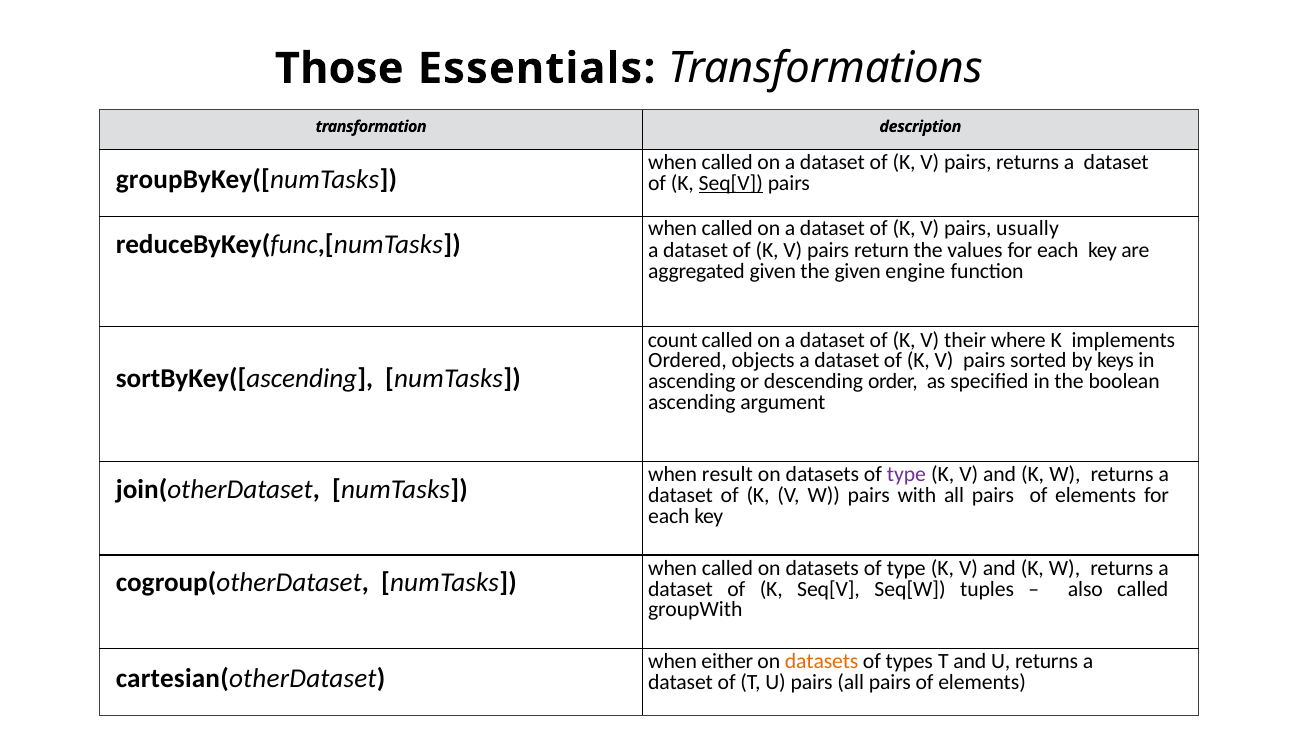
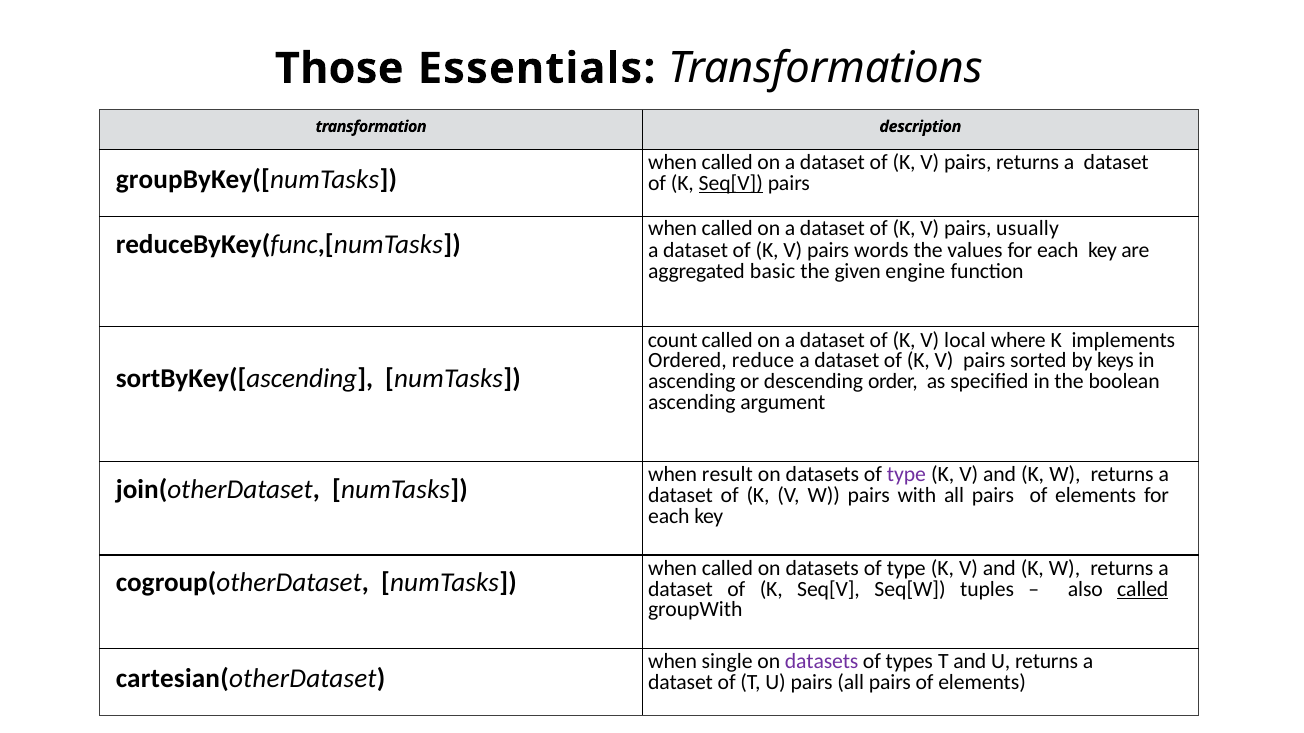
return: return -> words (881, 251)
aggregated given: given -> basic (773, 272)
their: their -> local (965, 340)
objects: objects -> reduce (763, 361)
called underline: none -> present (1143, 589)
either: either -> single (727, 662)
datasets colour: orange -> purple (822, 662)
